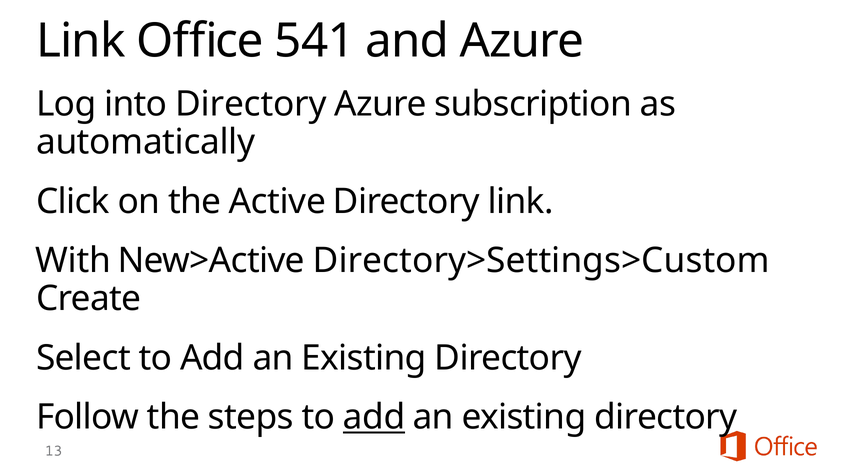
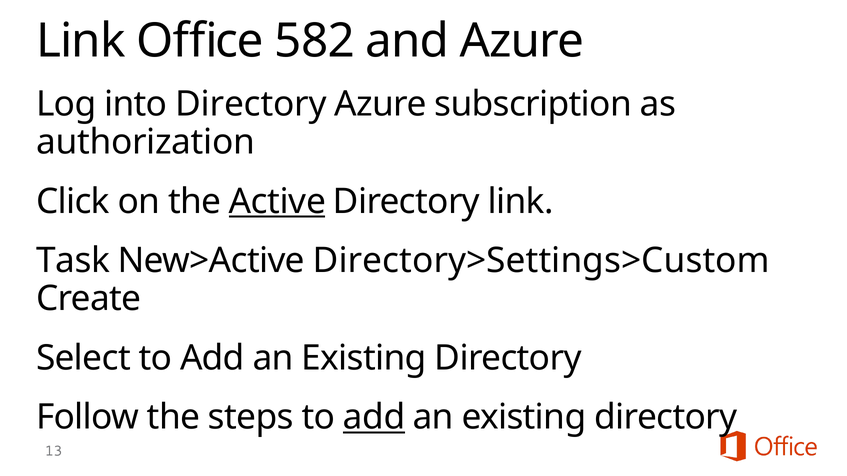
541: 541 -> 582 (315, 41)
automatically: automatically -> authorization (146, 142)
Active underline: none -> present (277, 202)
With: With -> Task (73, 261)
